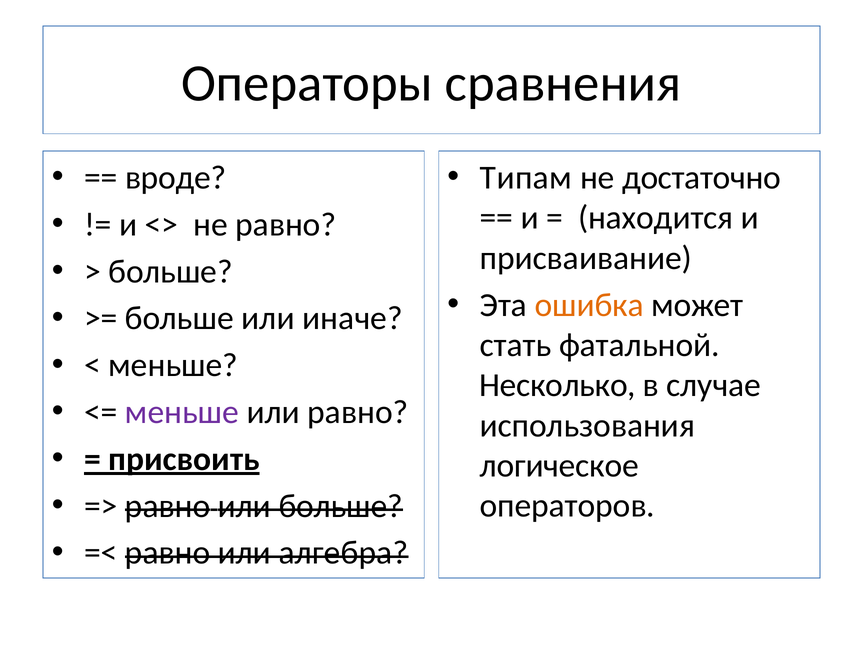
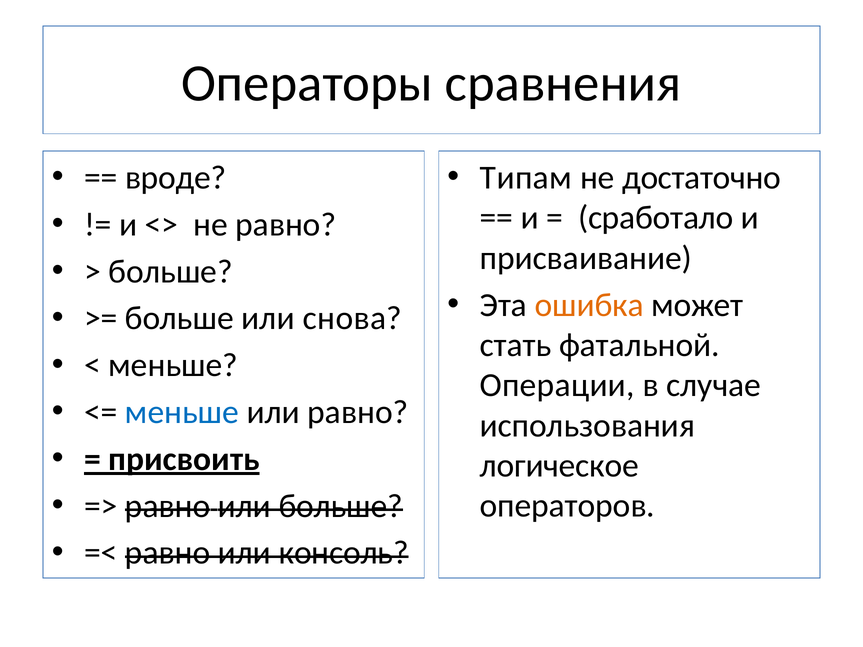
находится: находится -> сработало (656, 218)
иначе: иначе -> снова (352, 319)
Несколько: Несколько -> Операции (557, 385)
меньше colour: purple -> blue (182, 412)
алгебра: алгебра -> консоль (344, 553)
